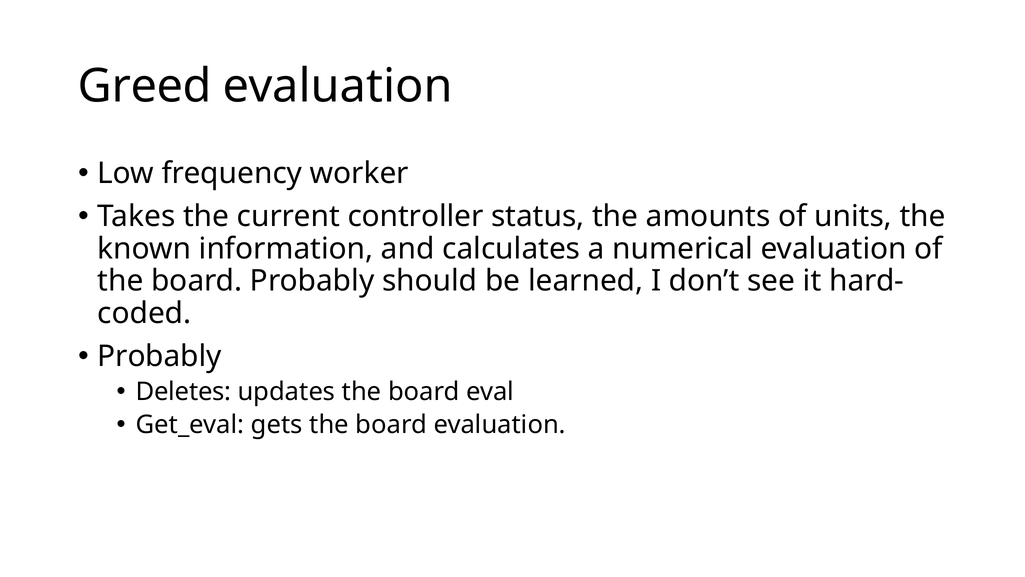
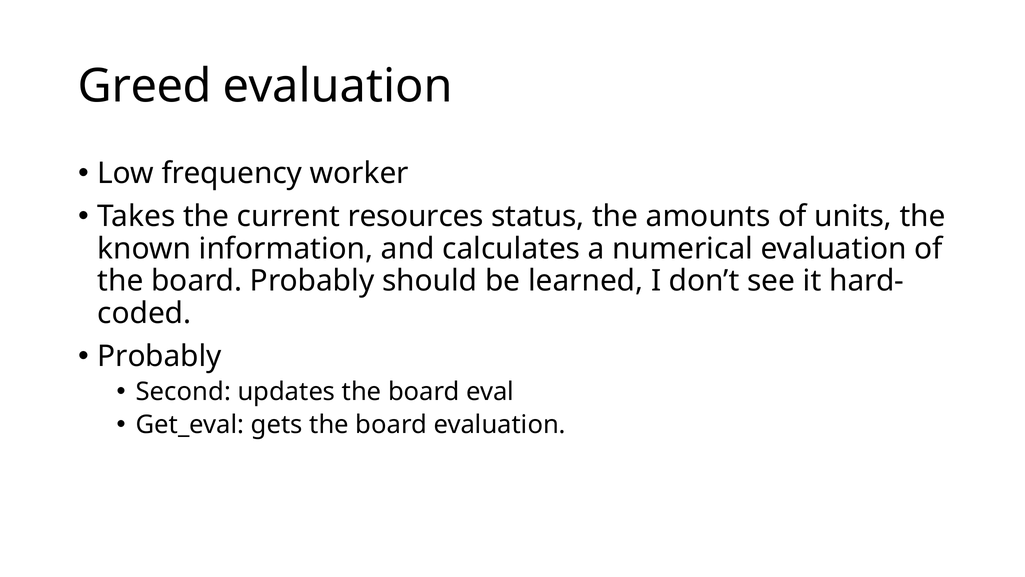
controller: controller -> resources (416, 216)
Deletes: Deletes -> Second (183, 391)
